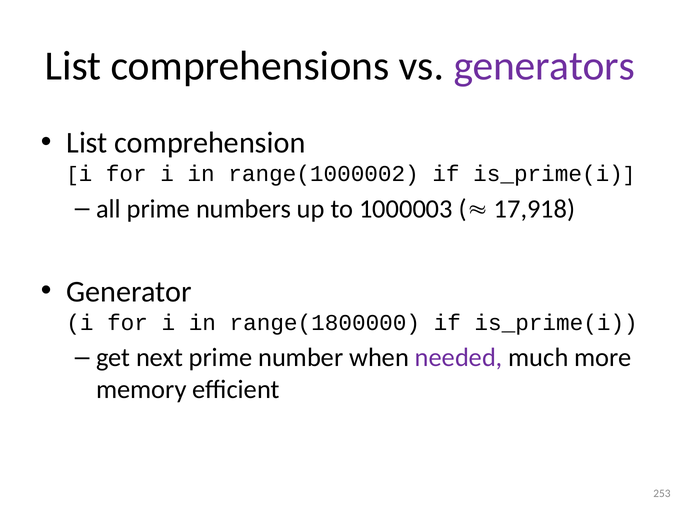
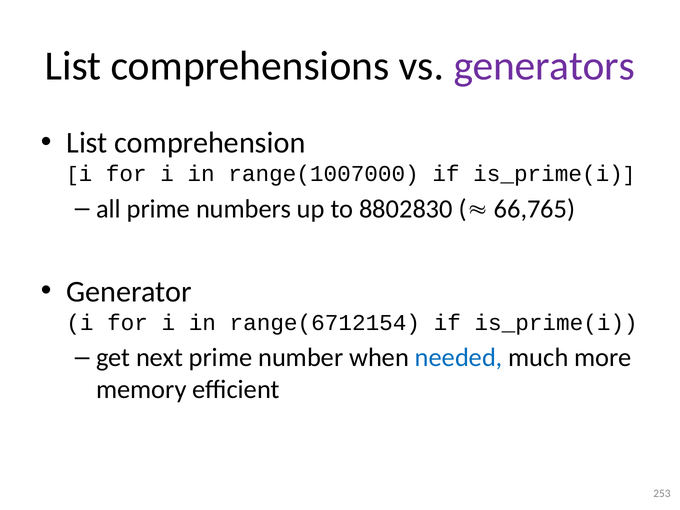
range(1000002: range(1000002 -> range(1007000 (324, 174)
1000003: 1000003 -> 8802830 (406, 209)
17,918: 17,918 -> 66,765 (535, 209)
range(1800000: range(1800000 -> range(6712154 (325, 323)
needed colour: purple -> blue (459, 358)
